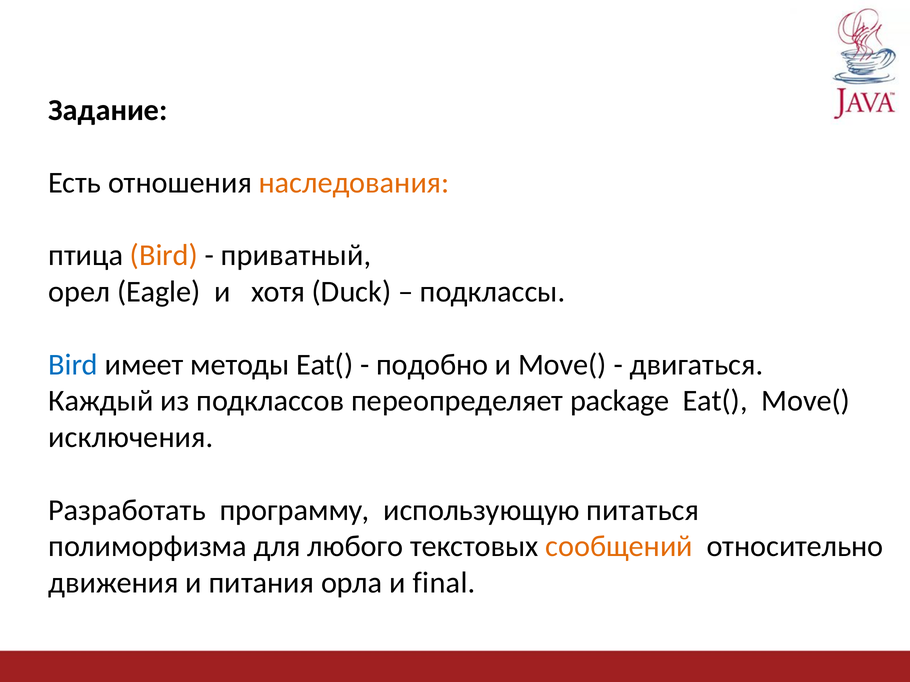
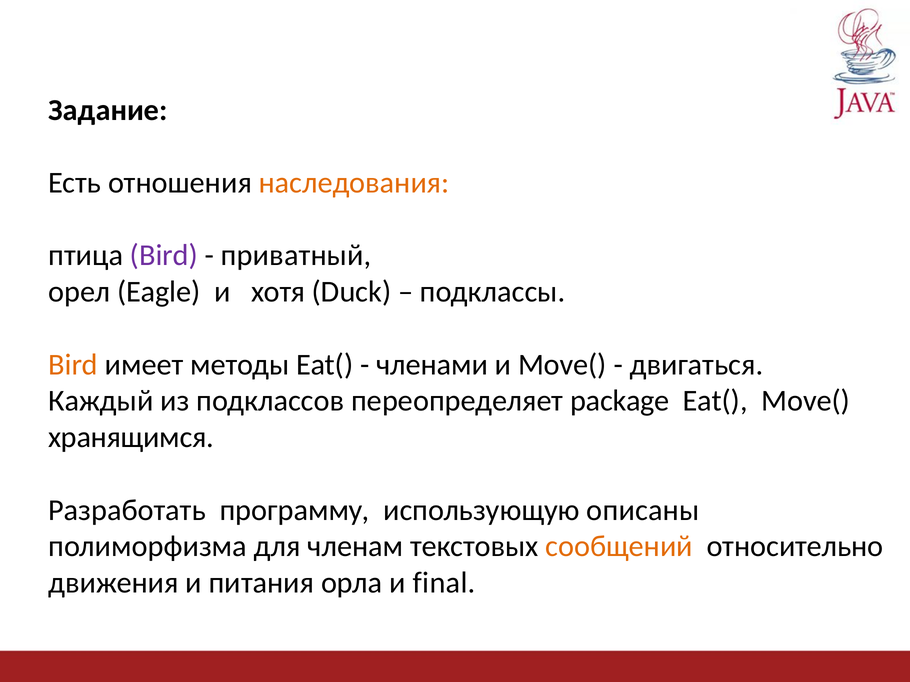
Bird colour: orange -> purple (164, 256)
Bird colour: blue -> orange (73, 365)
подобно: подобно -> членами (432, 365)
исключения: исключения -> хранящимся (131, 438)
питаться: питаться -> описаны (643, 510)
любого: любого -> членам (355, 547)
